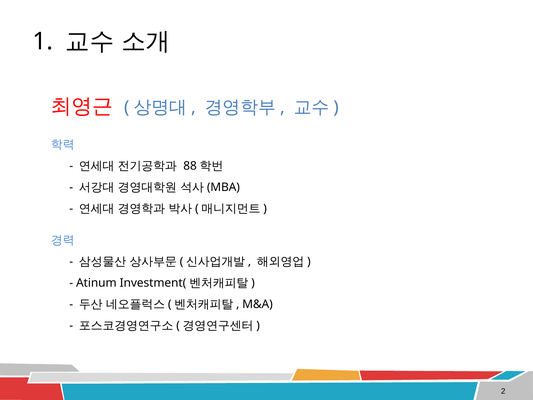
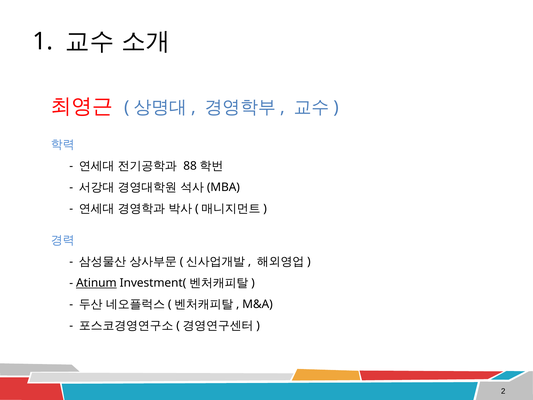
Atinum underline: none -> present (96, 283)
